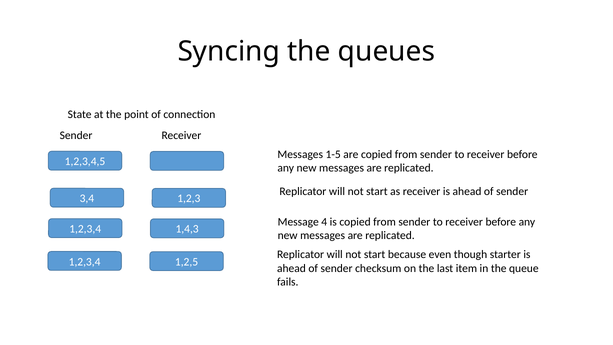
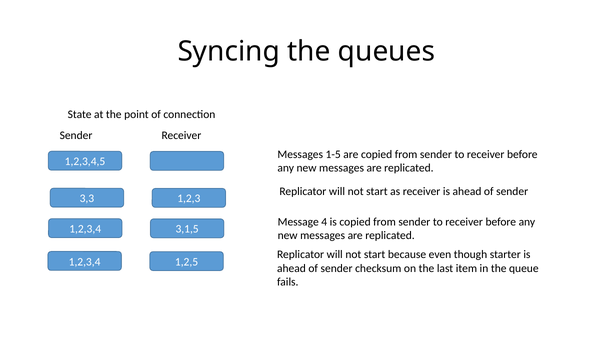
3,4: 3,4 -> 3,3 (87, 198)
1,4,3: 1,4,3 -> 3,1,5 (187, 229)
